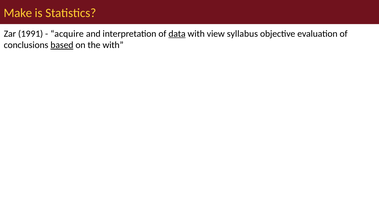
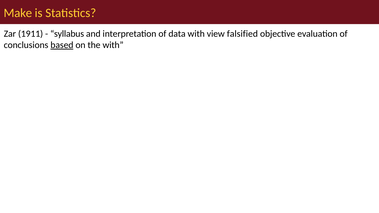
1991: 1991 -> 1911 (31, 34)
acquire: acquire -> syllabus (67, 34)
data underline: present -> none (177, 34)
syllabus: syllabus -> falsified (242, 34)
